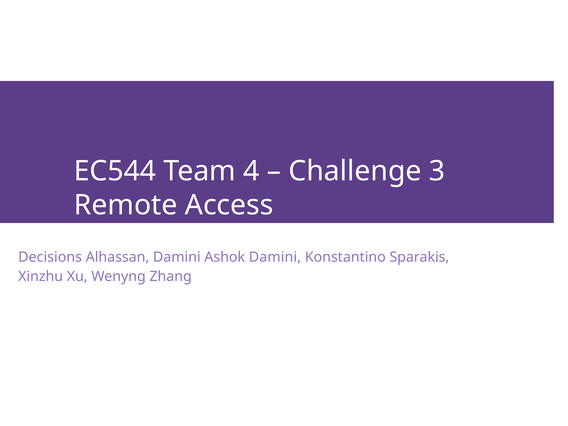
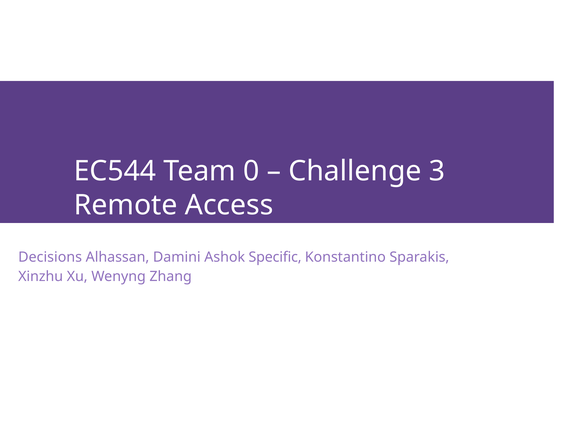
4: 4 -> 0 (251, 171)
Ashok Damini: Damini -> Specific (275, 257)
